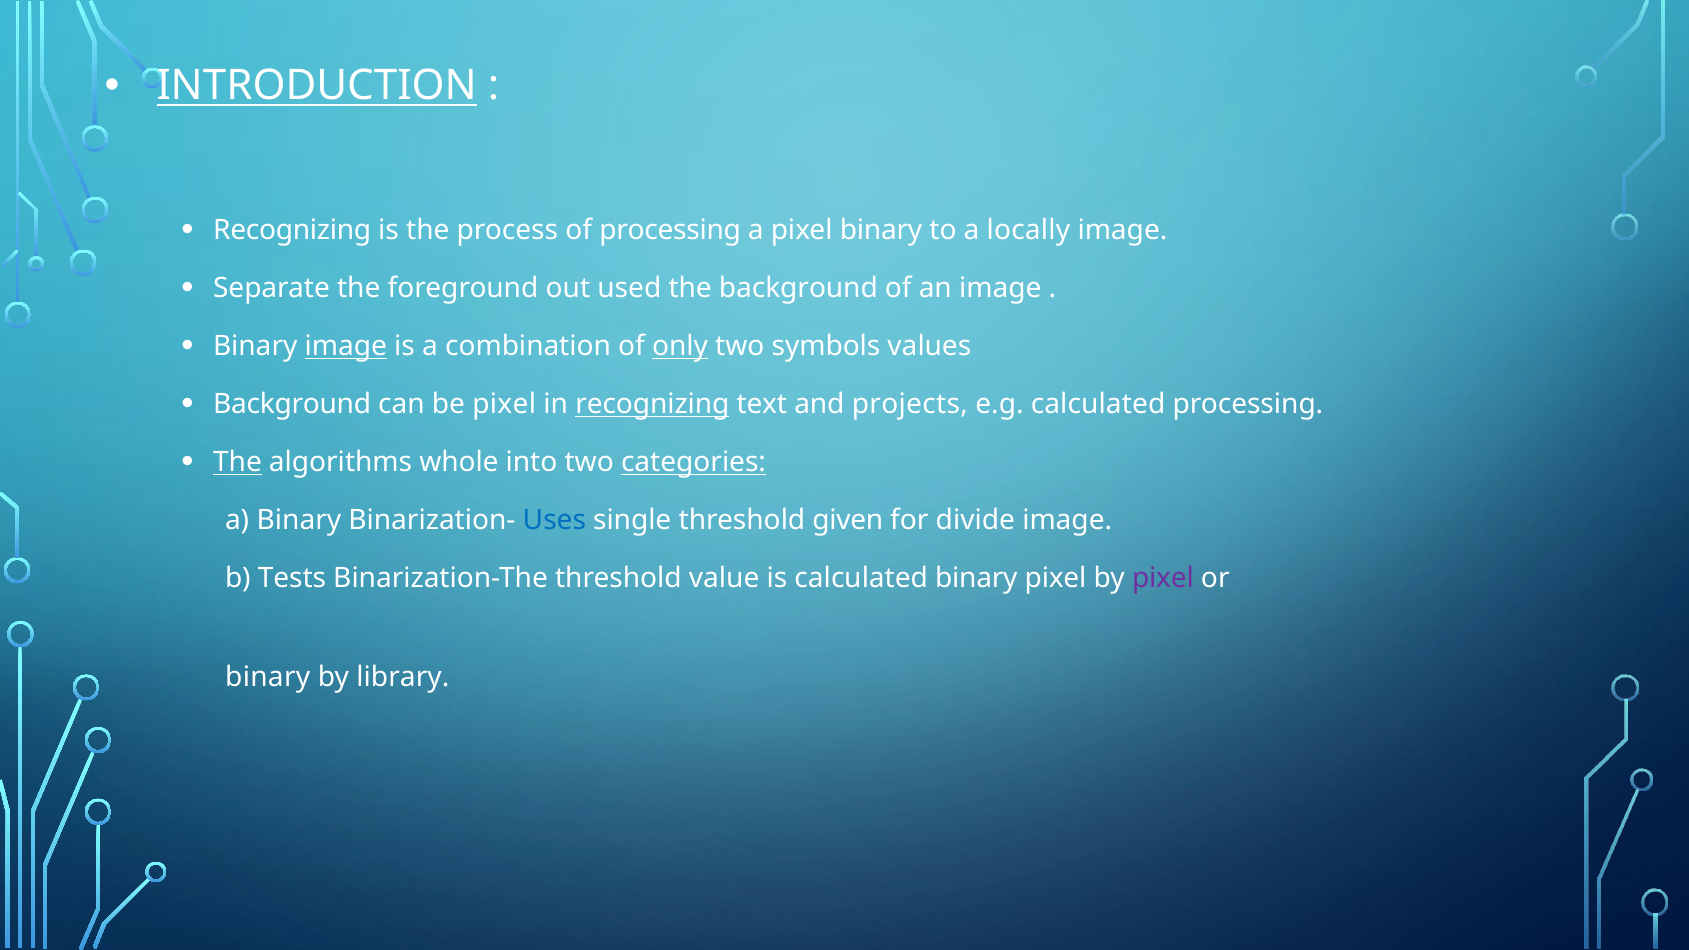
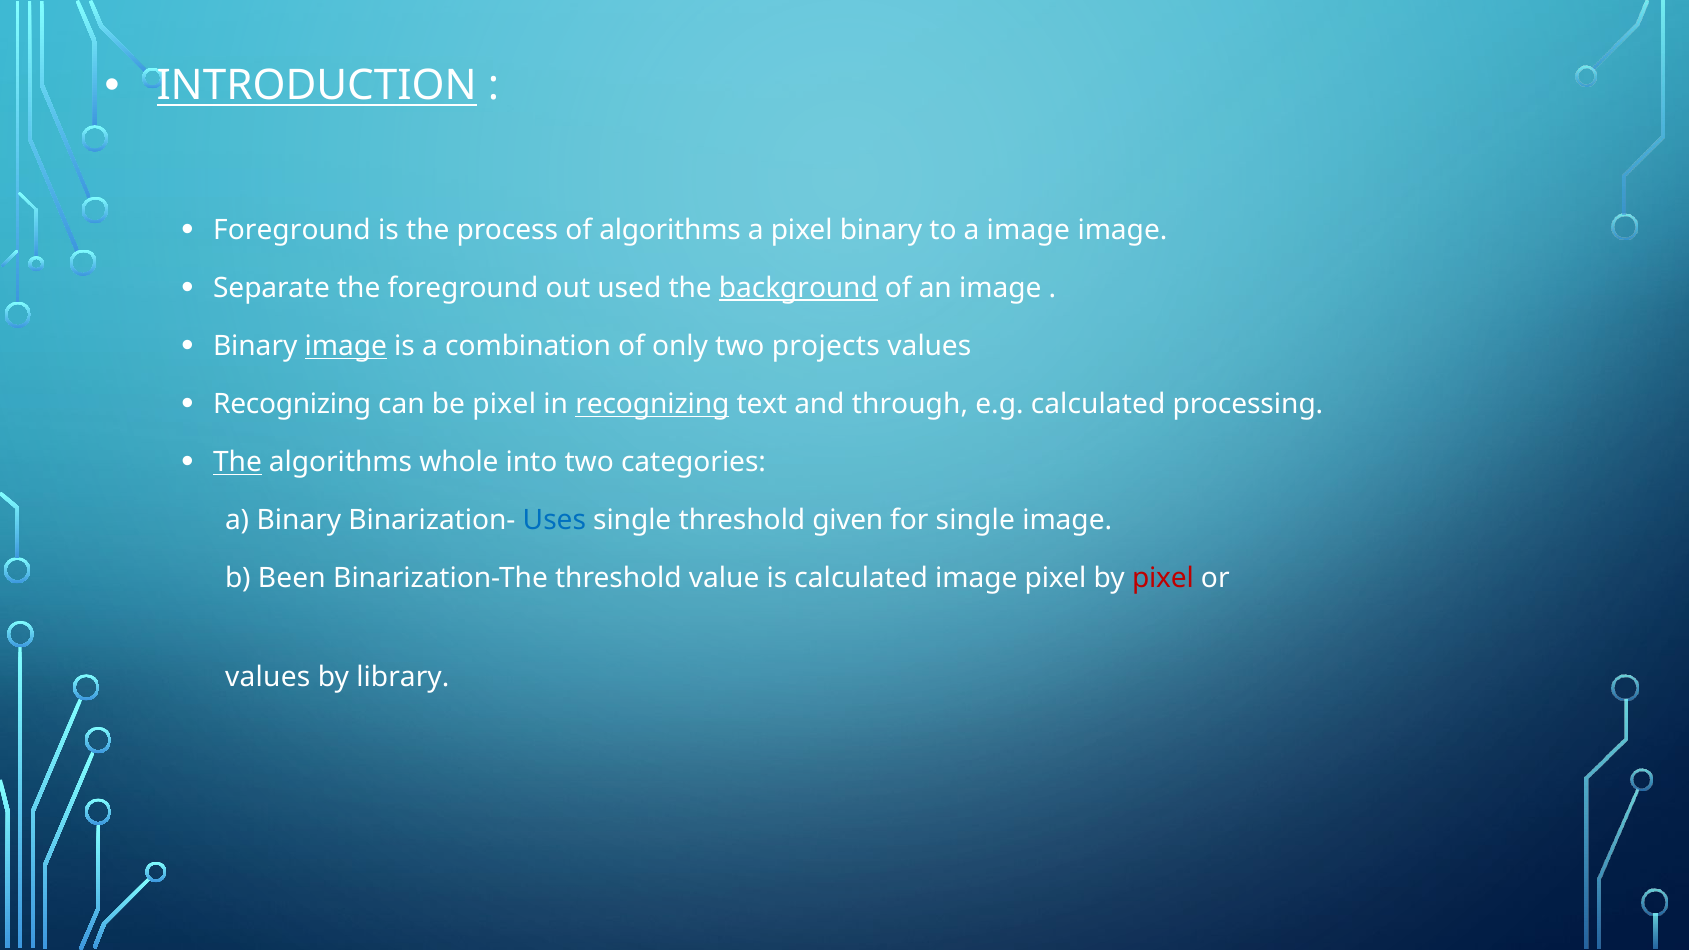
Recognizing: Recognizing -> Foreground (292, 230)
of processing: processing -> algorithms (670, 230)
a locally: locally -> image (1028, 230)
background underline: none -> present (798, 288)
only underline: present -> none (680, 346)
symbols: symbols -> projects (826, 346)
Background: Background -> Recognizing (292, 404)
projects: projects -> through (910, 404)
categories underline: present -> none (694, 463)
for divide: divide -> single (975, 521)
Tests: Tests -> Been (292, 579)
calculated binary: binary -> image (976, 579)
pixel colour: purple -> red (1163, 579)
binary: binary -> values (268, 677)
